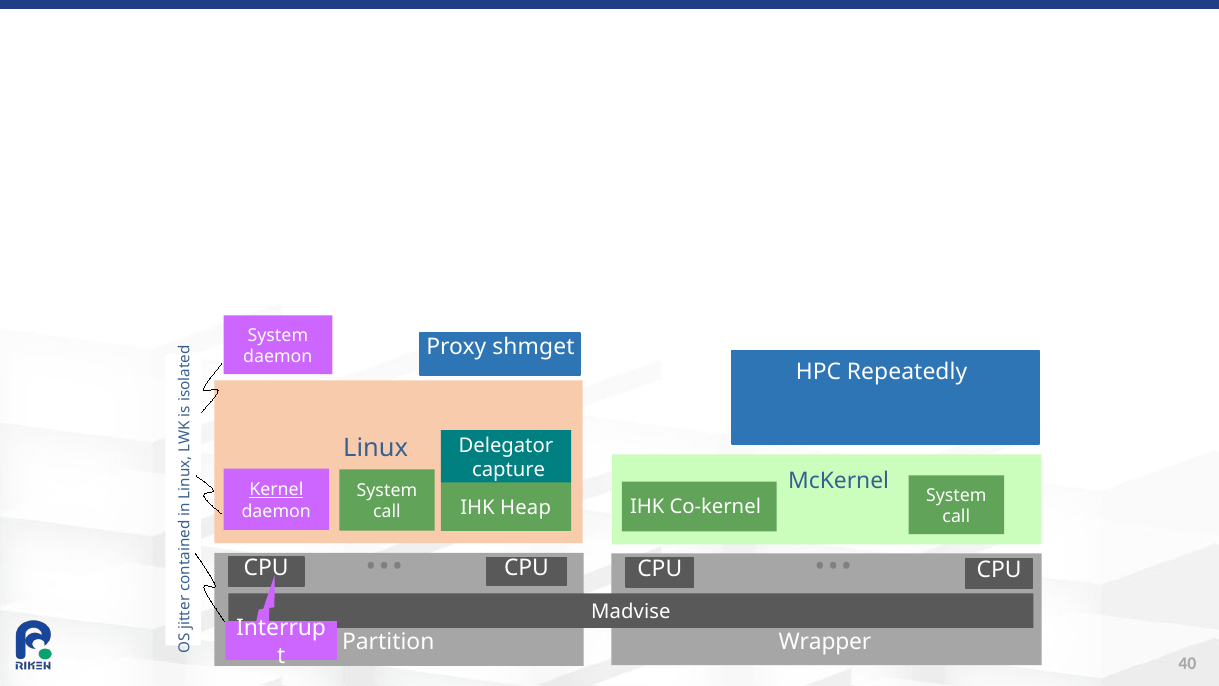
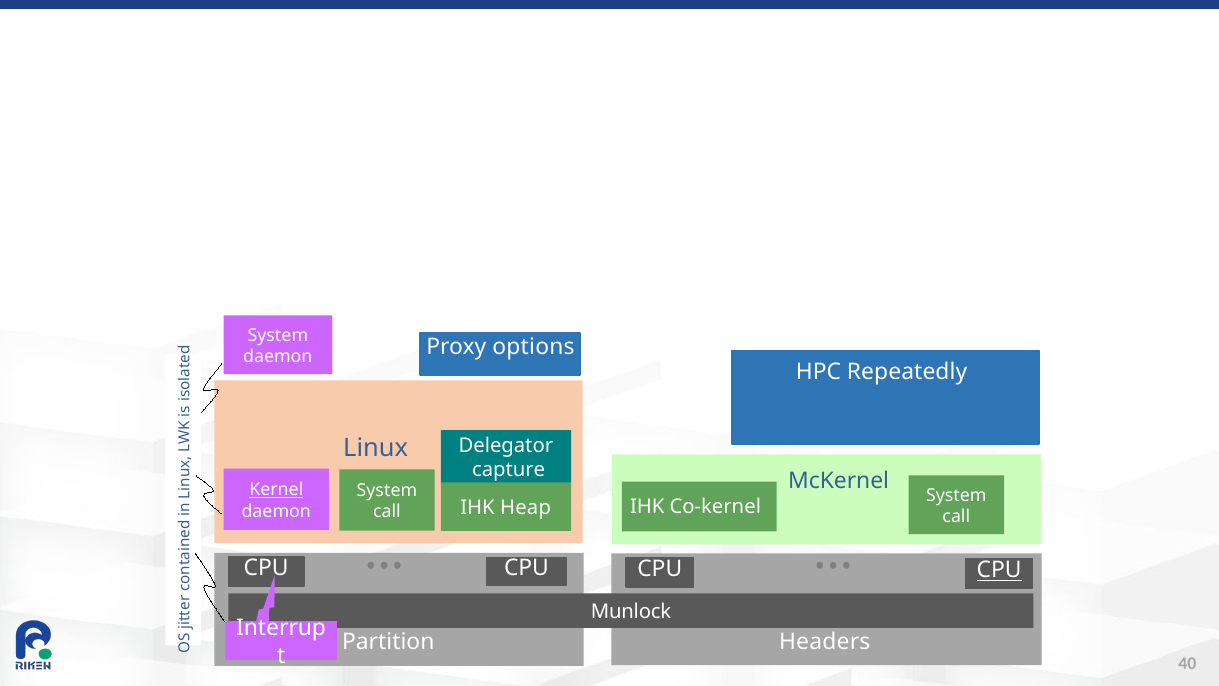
shmget: shmget -> options (533, 347)
CPU underline: none -> present (999, 570)
Madvise: Madvise -> Munlock (631, 612)
Wrapper: Wrapper -> Headers (825, 641)
